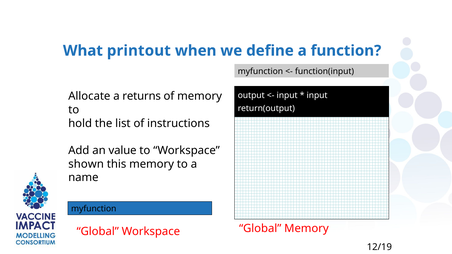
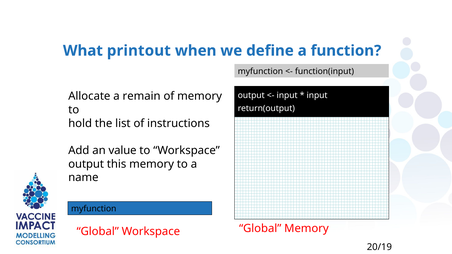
returns: returns -> remain (142, 96)
shown: shown -> output (86, 164)
12/19: 12/19 -> 20/19 (379, 247)
